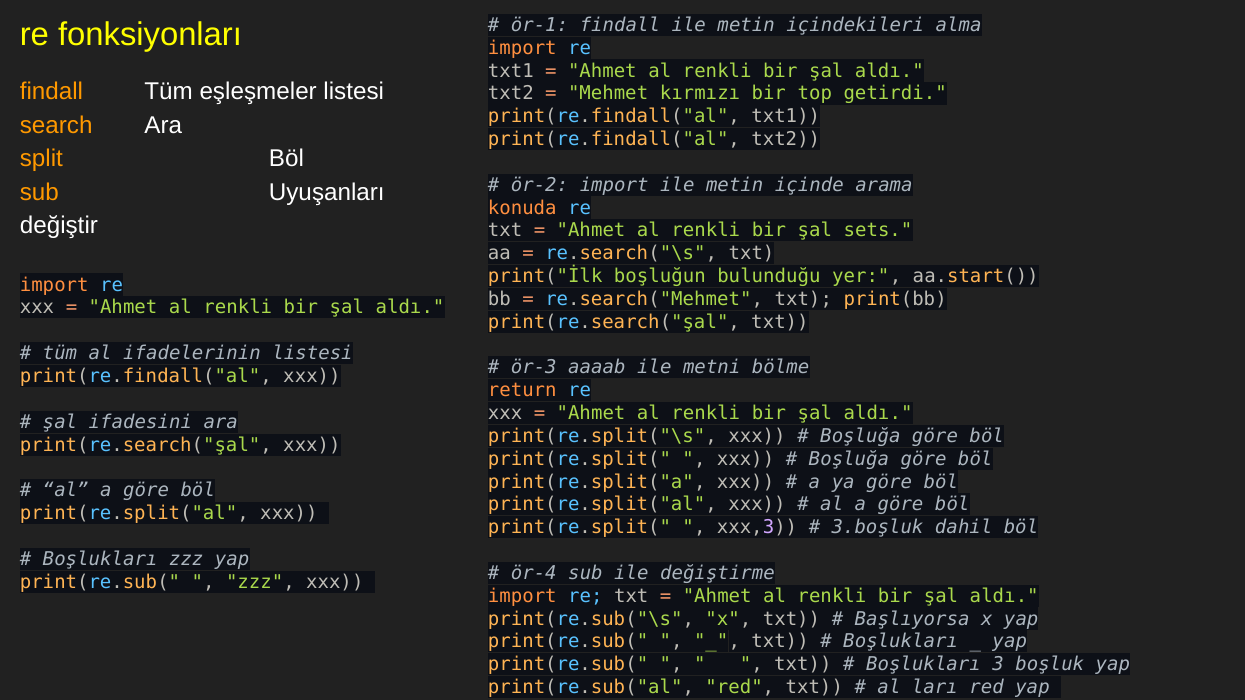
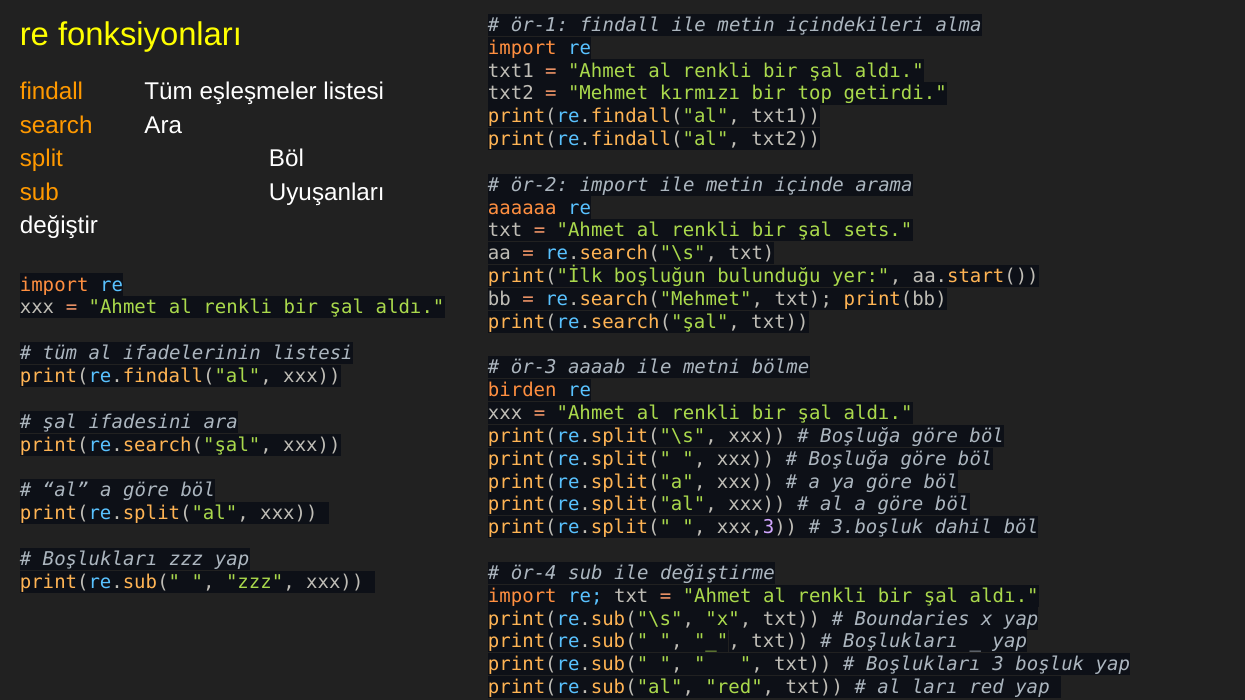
konuda: konuda -> aaaaaa (522, 208)
return: return -> birden (522, 391)
Başlıyorsa: Başlıyorsa -> Boundaries (912, 619)
